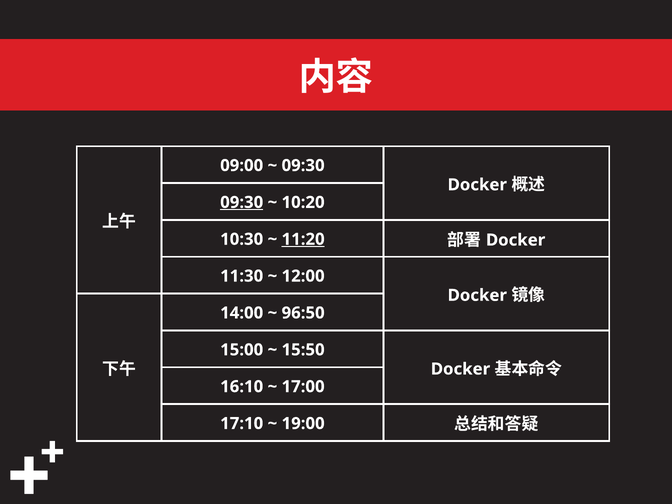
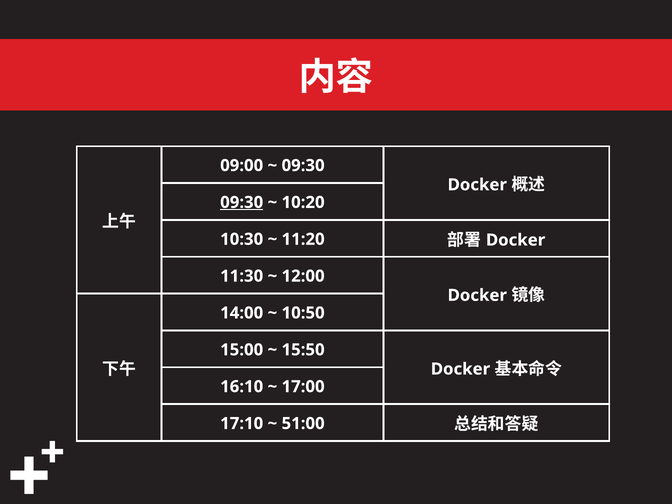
11:20 underline: present -> none (303, 239)
96:50: 96:50 -> 10:50 (303, 313)
19:00: 19:00 -> 51:00 (303, 424)
